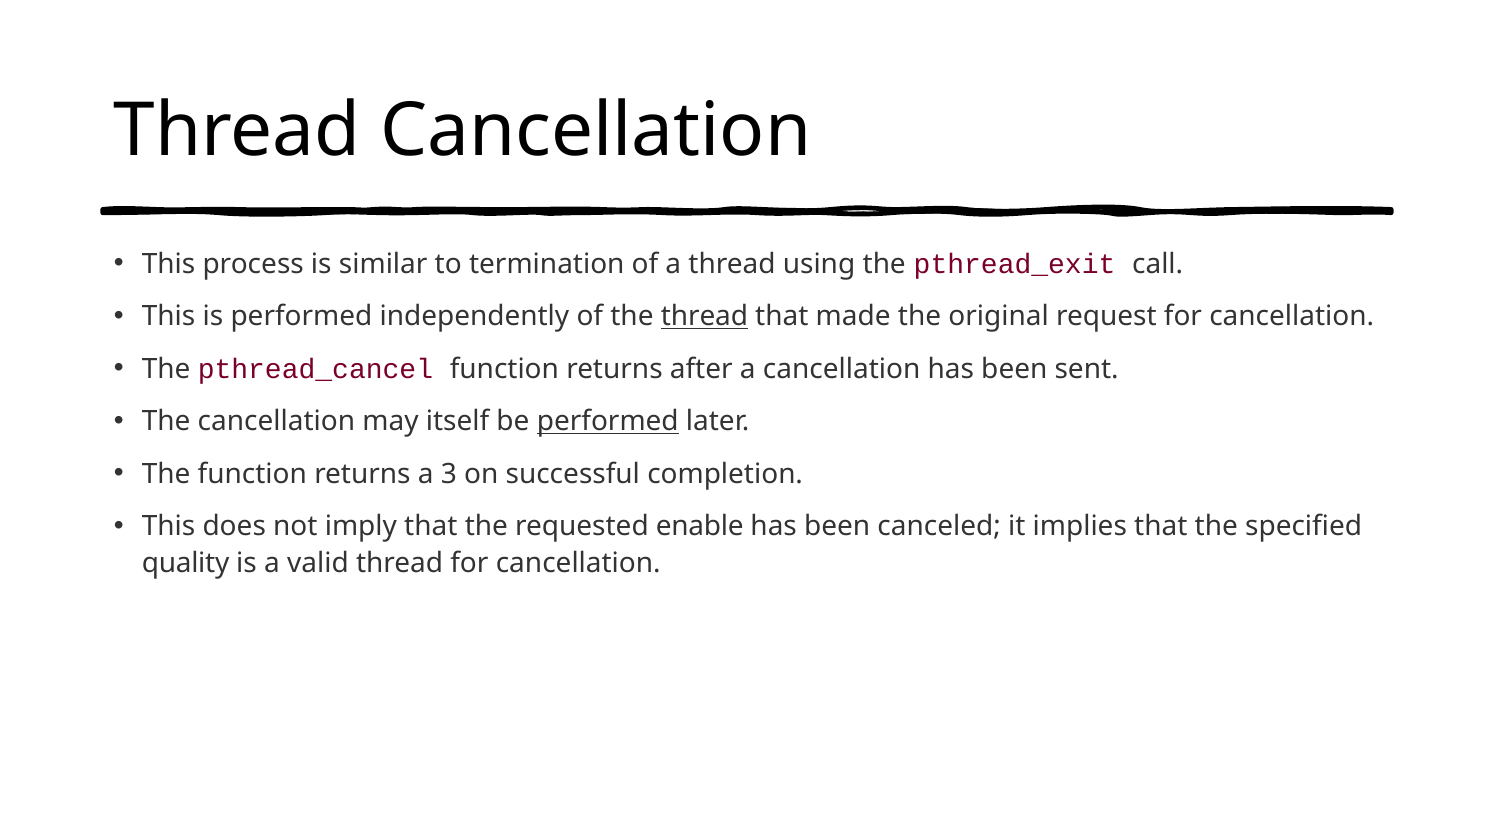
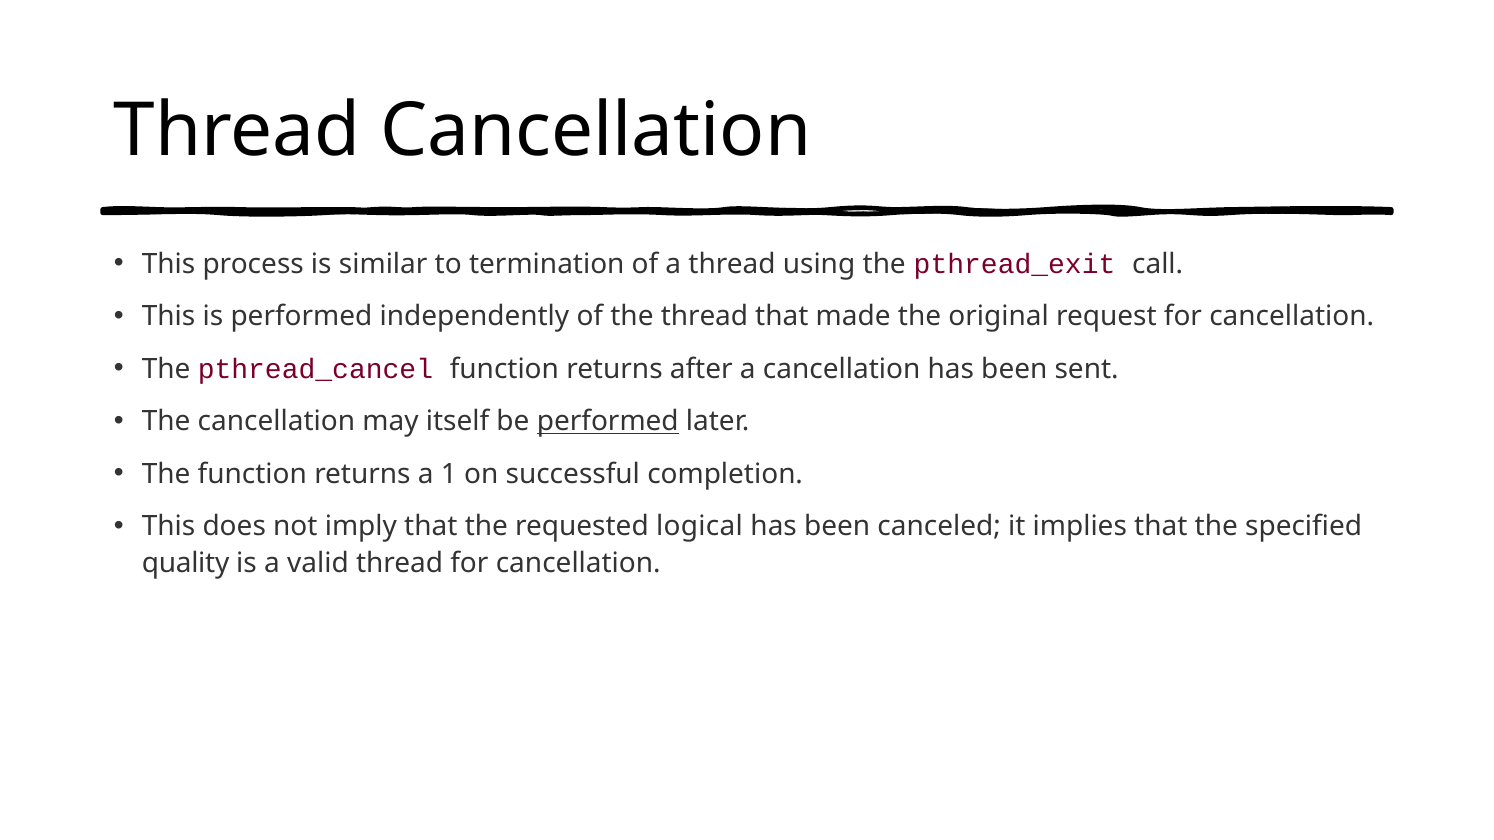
thread underline: present -> none (704, 317)
3: 3 -> 1 (449, 474)
enable: enable -> logical (699, 527)
